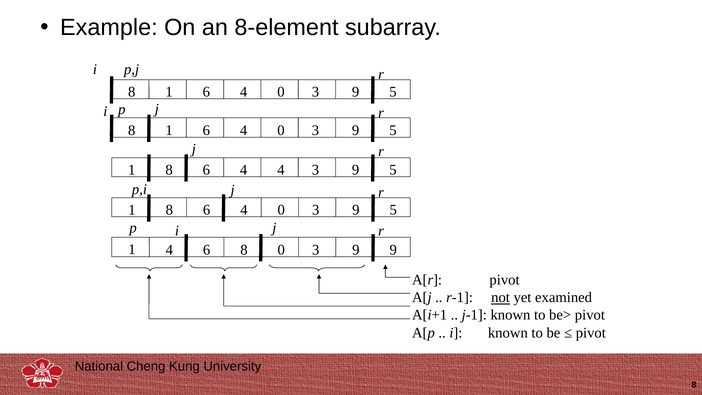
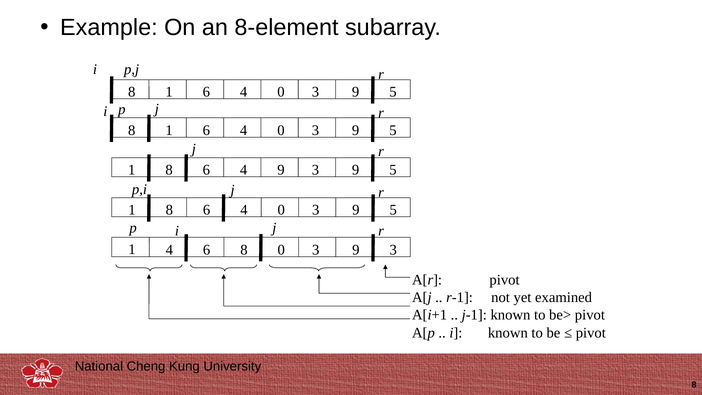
4 4: 4 -> 9 (281, 170)
3 9 9: 9 -> 3 (393, 250)
not underline: present -> none (501, 297)
